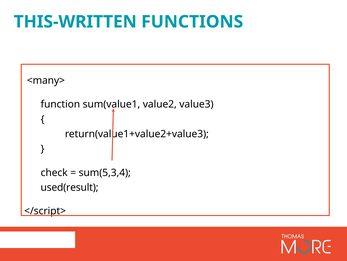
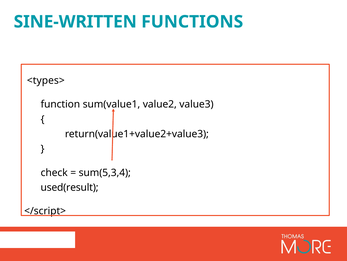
THIS-WRITTEN: THIS-WRITTEN -> SINE-WRITTEN (75, 22)
<many>: <many> -> <types> (46, 80)
